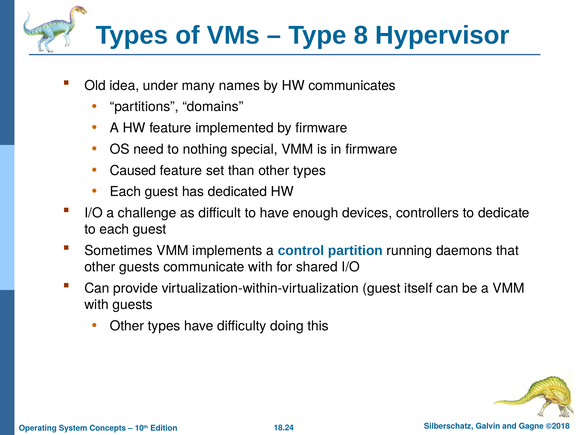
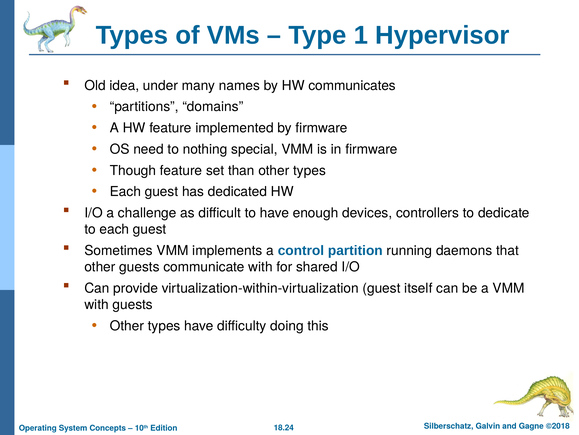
8: 8 -> 1 (361, 35)
Caused: Caused -> Though (133, 170)
